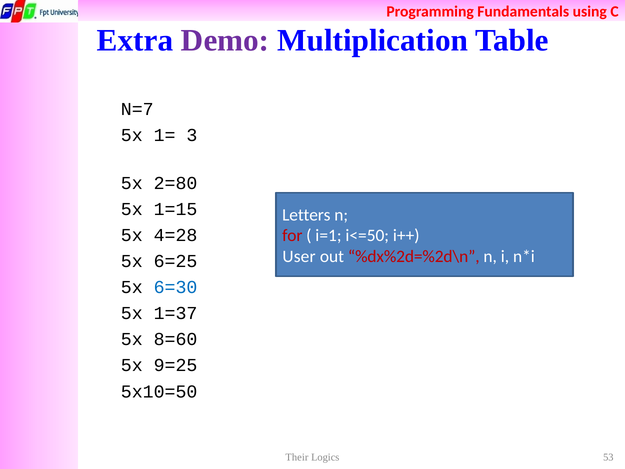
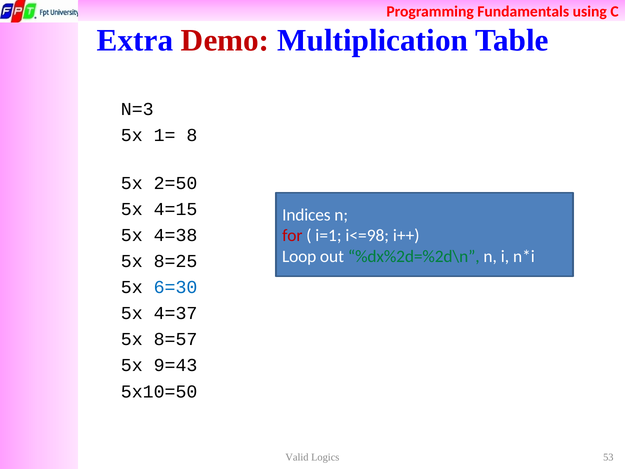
Demo colour: purple -> red (225, 40)
N=7: N=7 -> N=3 (137, 109)
3: 3 -> 8 (192, 135)
2=80: 2=80 -> 2=50 (176, 183)
1=15: 1=15 -> 4=15 (176, 209)
Letters: Letters -> Indices (306, 215)
4=28: 4=28 -> 4=38 (176, 235)
i<=50: i<=50 -> i<=98 (367, 236)
User: User -> Loop (299, 256)
%dx%2d=%2d\n colour: red -> green (414, 256)
6=25: 6=25 -> 8=25 (176, 261)
1=37: 1=37 -> 4=37 (176, 313)
8=60: 8=60 -> 8=57 (176, 339)
9=25: 9=25 -> 9=43 (176, 365)
Their: Their -> Valid (297, 457)
